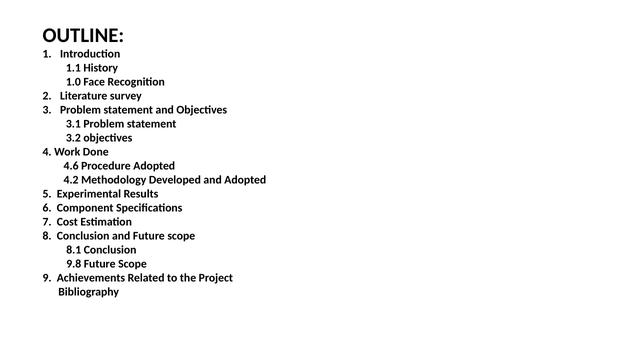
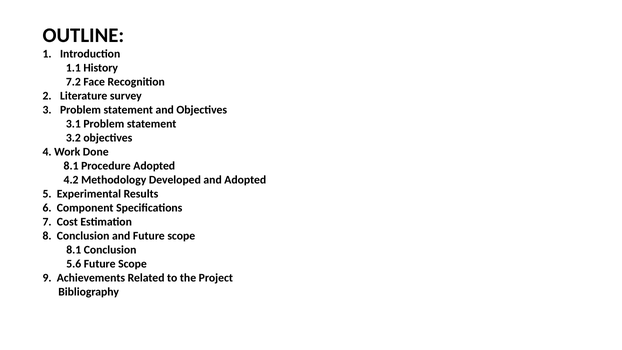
1.0: 1.0 -> 7.2 (73, 82)
4.6: 4.6 -> 8.1 (71, 166)
9.8: 9.8 -> 5.6 (74, 264)
